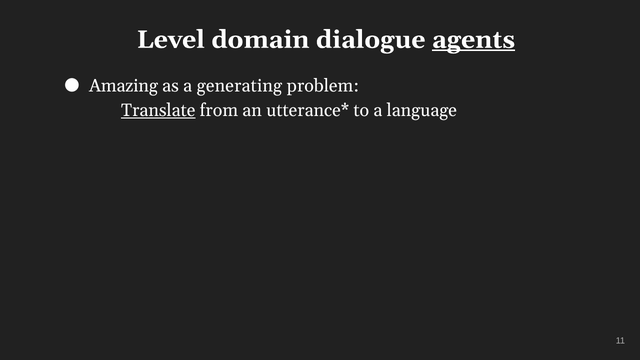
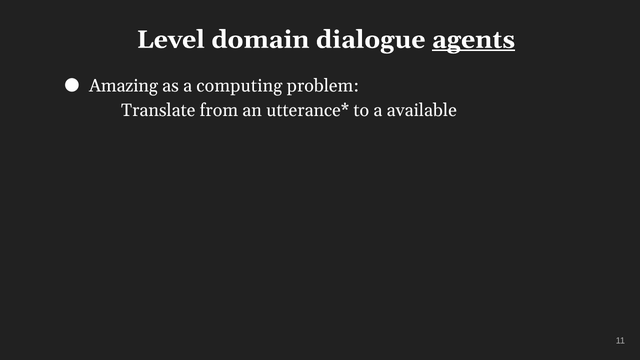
generating: generating -> computing (239, 86)
Translate underline: present -> none (158, 110)
language: language -> available (422, 110)
